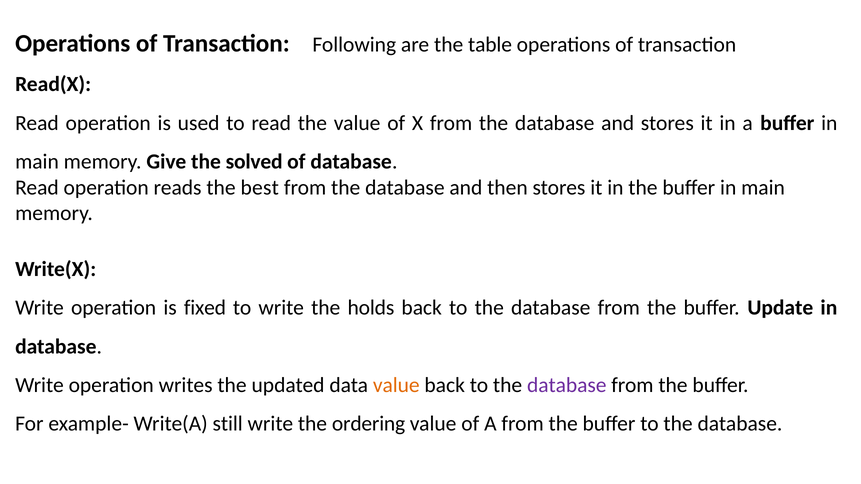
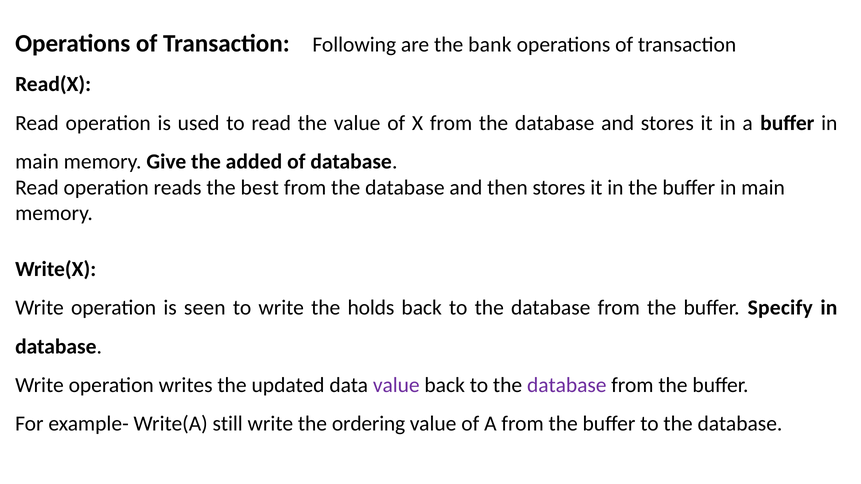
table: table -> bank (490, 45)
solved: solved -> added (254, 162)
fixed: fixed -> seen (205, 308)
Update: Update -> Specify (780, 308)
value colour: orange -> purple (396, 385)
